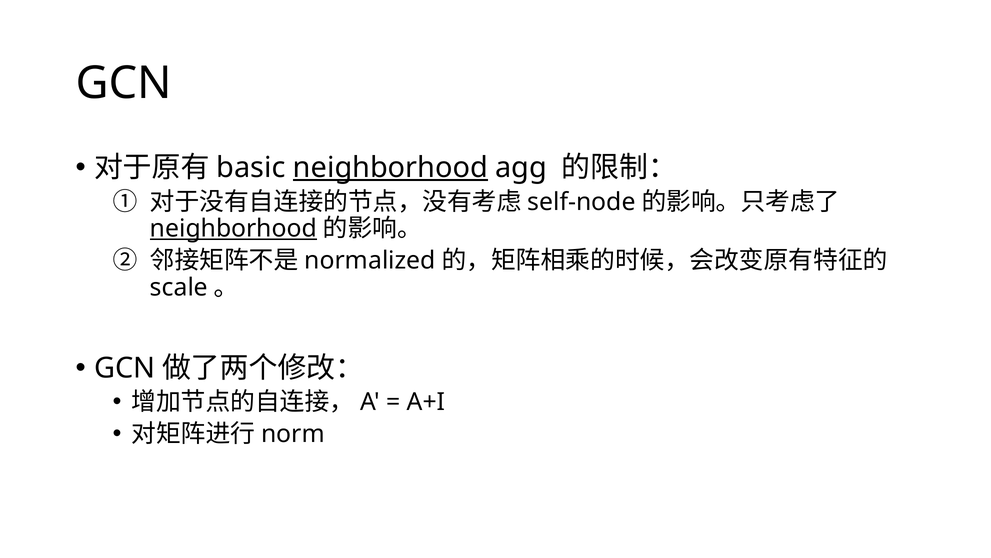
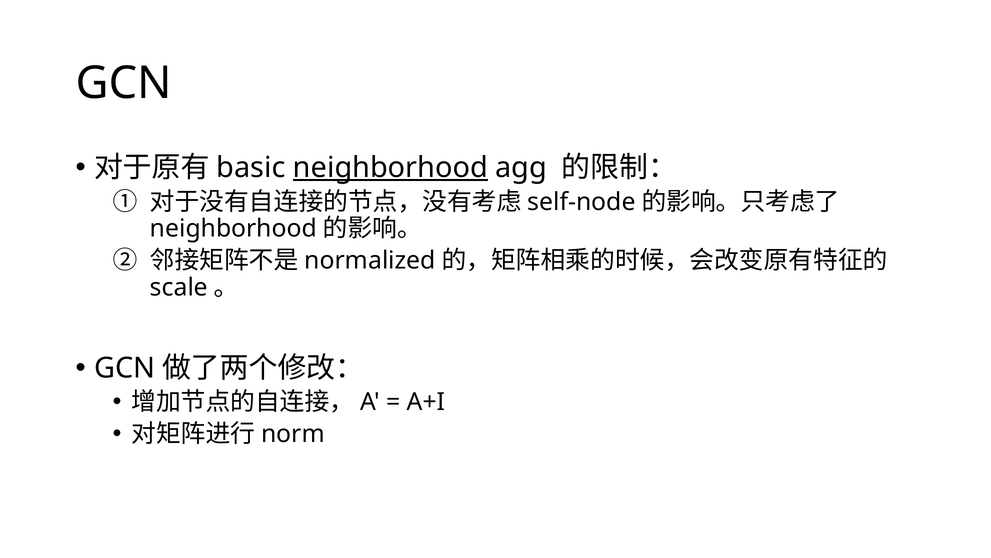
neighborhood underline: present -> none (233, 228)
